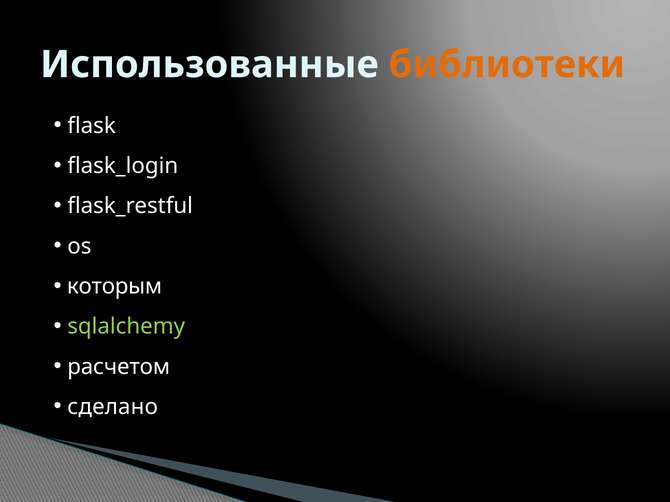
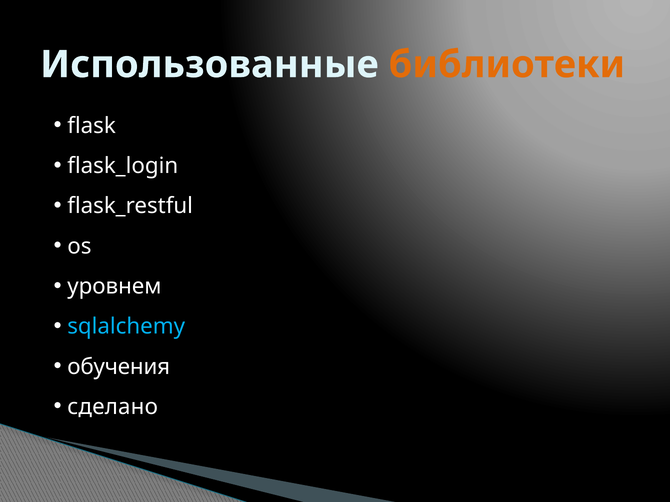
которым: которым -> уровнем (114, 287)
sqlalchemy colour: light green -> light blue (126, 327)
расчетом: расчетом -> обучения (119, 367)
